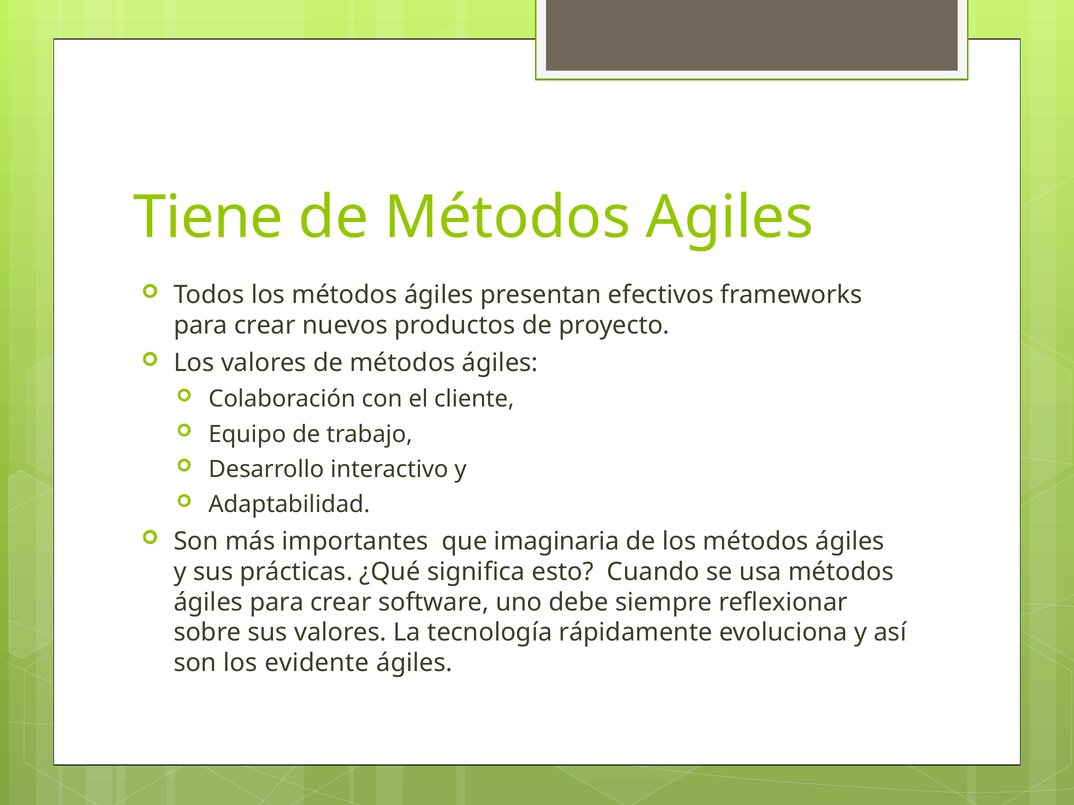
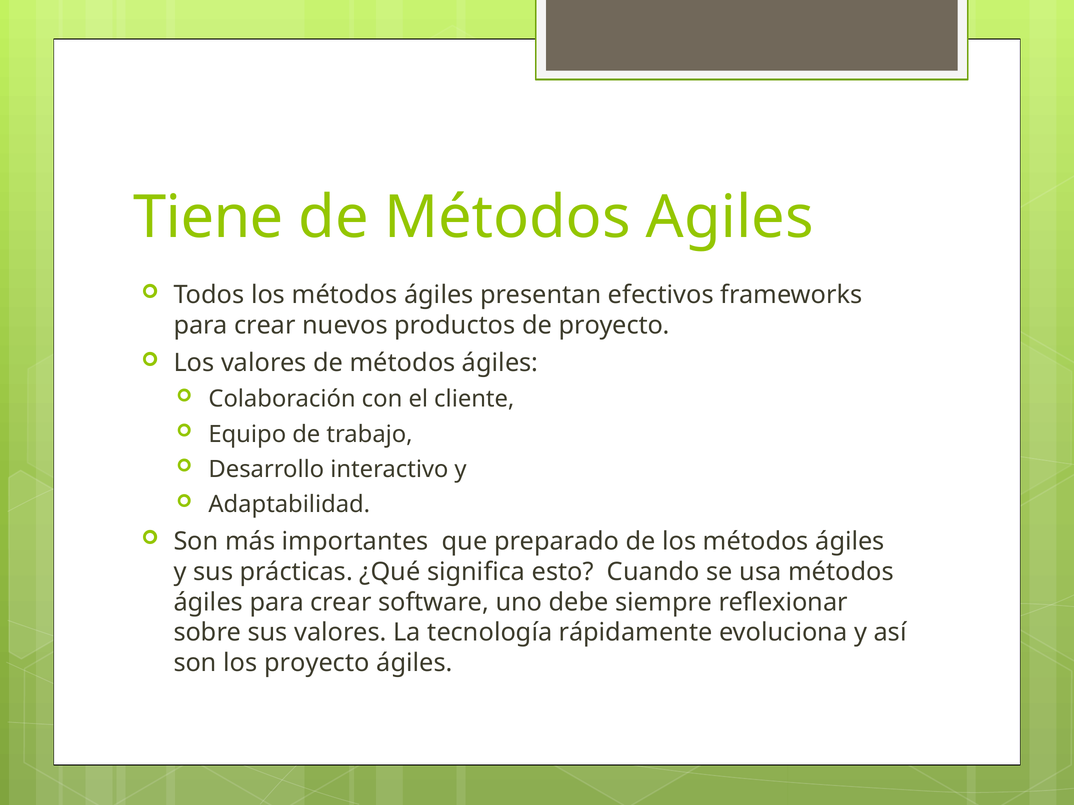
imaginaria: imaginaria -> preparado (557, 542)
los evidente: evidente -> proyecto (317, 663)
